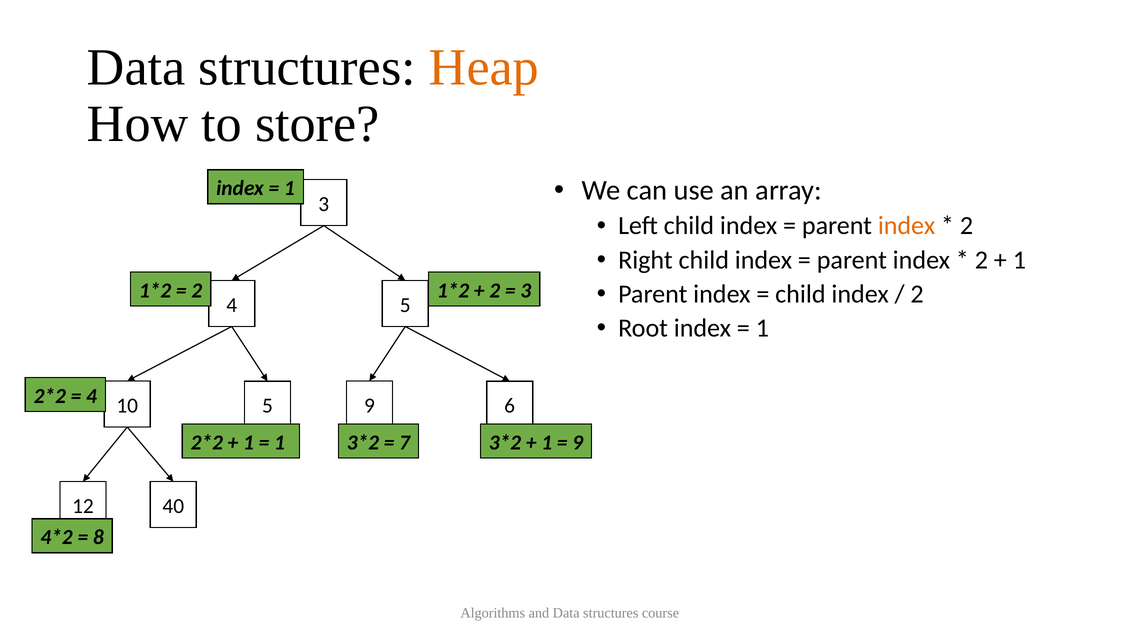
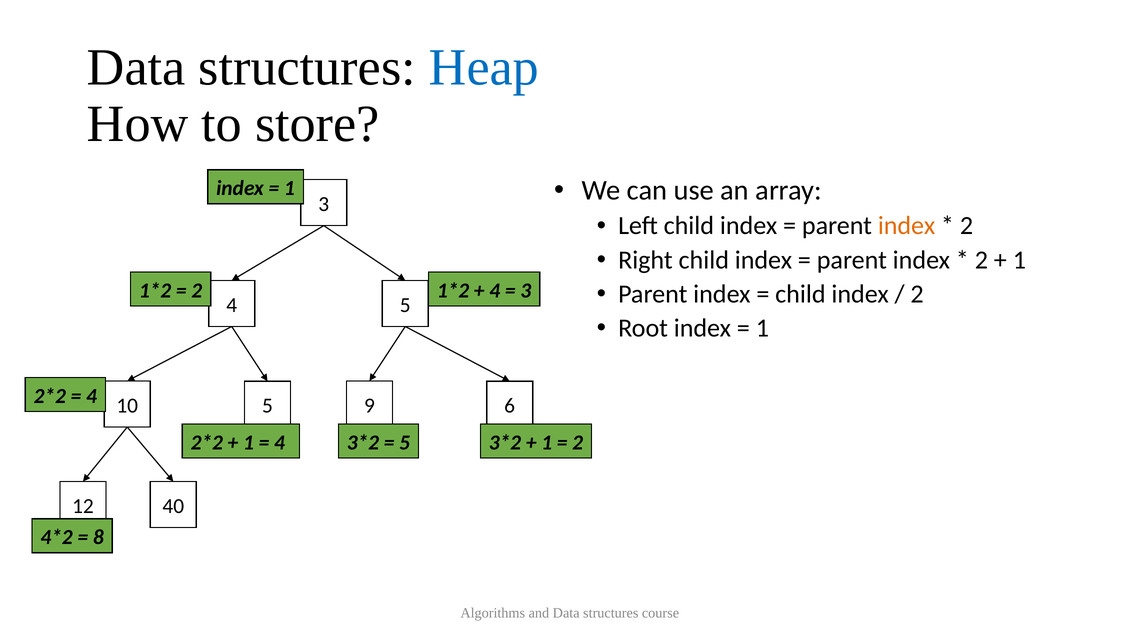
Heap colour: orange -> blue (484, 68)
2: 2 -> 4 (495, 290)
1: 1 -> 4 (279, 442)
7: 7 -> 5 (405, 442)
9: 9 -> 2 (578, 442)
